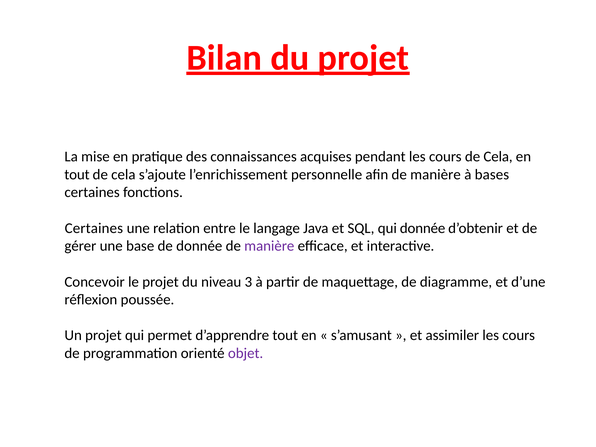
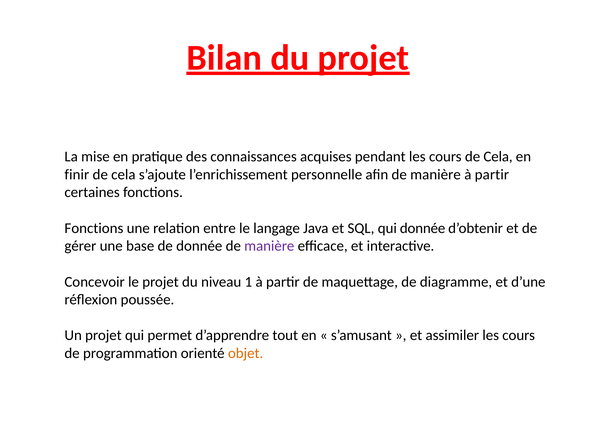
tout: tout -> finir (77, 174)
bases: bases -> partir (492, 174)
Certaines: Certaines -> Fonctions (94, 228)
3: 3 -> 1 (248, 282)
objet colour: purple -> orange (246, 353)
